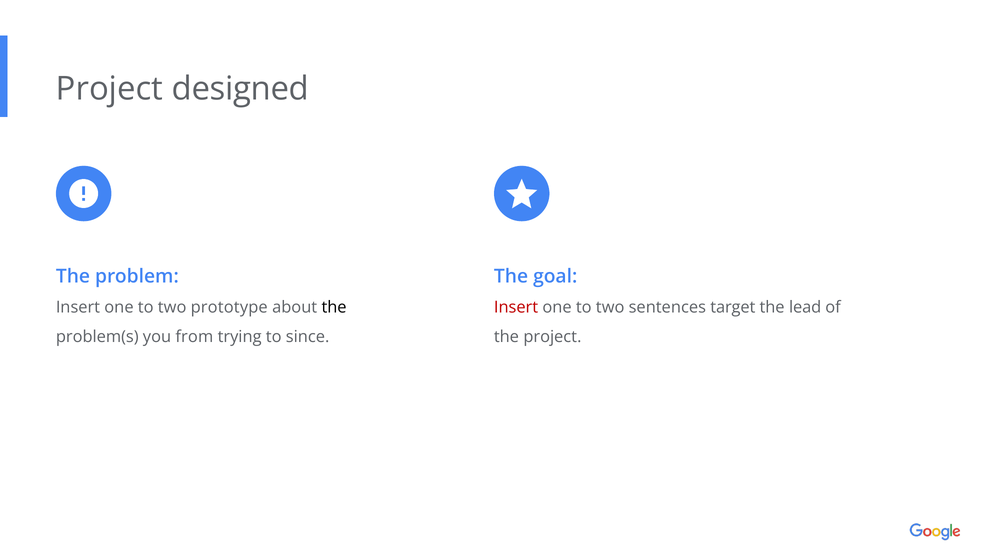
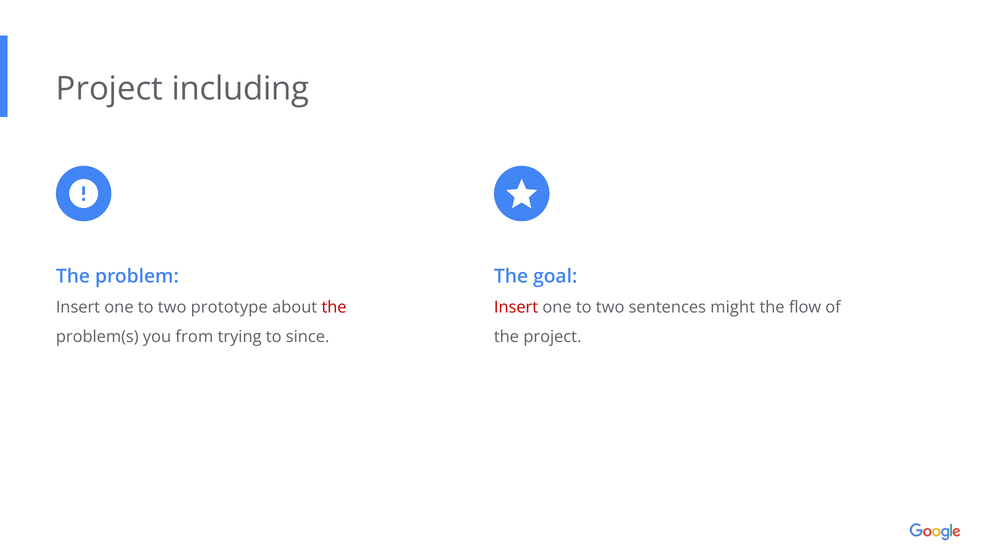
designed: designed -> including (240, 89)
the colour: black -> red (334, 307)
target: target -> might (733, 307)
lead: lead -> flow (805, 307)
